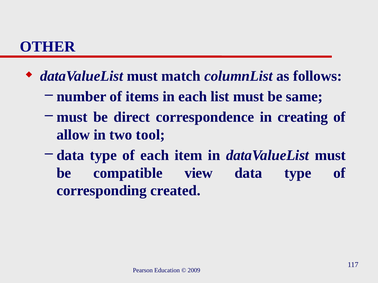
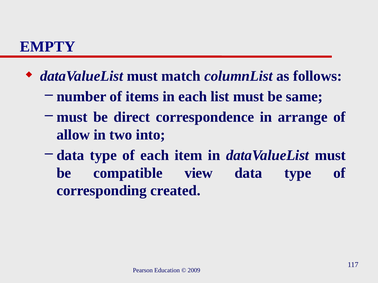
OTHER: OTHER -> EMPTY (48, 47)
creating: creating -> arrange (303, 117)
tool: tool -> into (151, 135)
